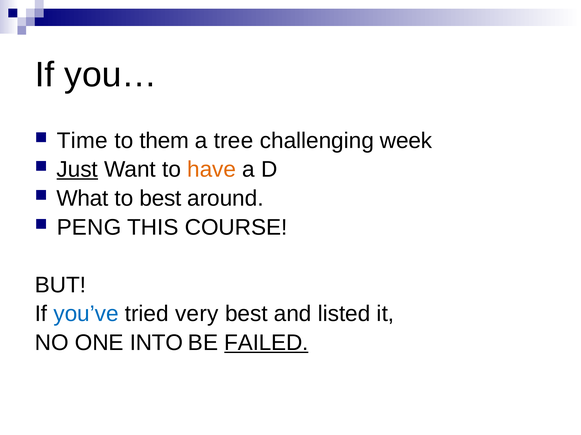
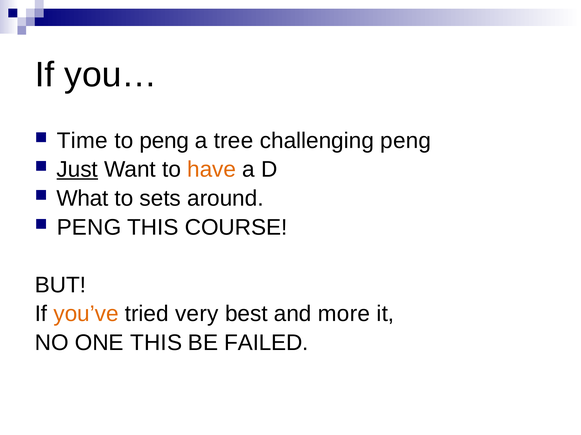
to them: them -> peng (164, 141)
challenging week: week -> peng (406, 141)
to best: best -> sets (160, 199)
you’ve colour: blue -> orange (86, 314)
listed: listed -> more (344, 314)
ONE INTO: INTO -> THIS (156, 343)
FAILED underline: present -> none (266, 343)
